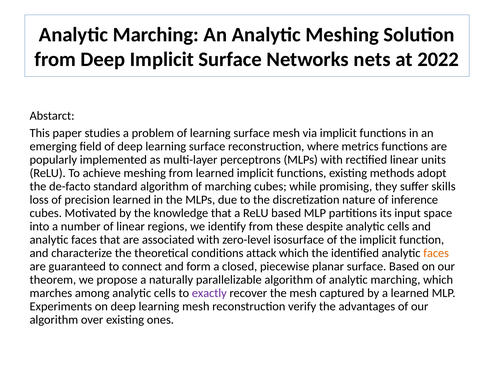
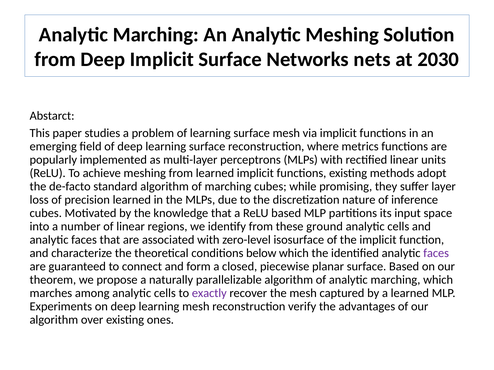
2022: 2022 -> 2030 (438, 59)
skills: skills -> layer (444, 187)
despite: despite -> ground (325, 227)
attack: attack -> below (261, 253)
faces colour: orange -> purple (436, 253)
